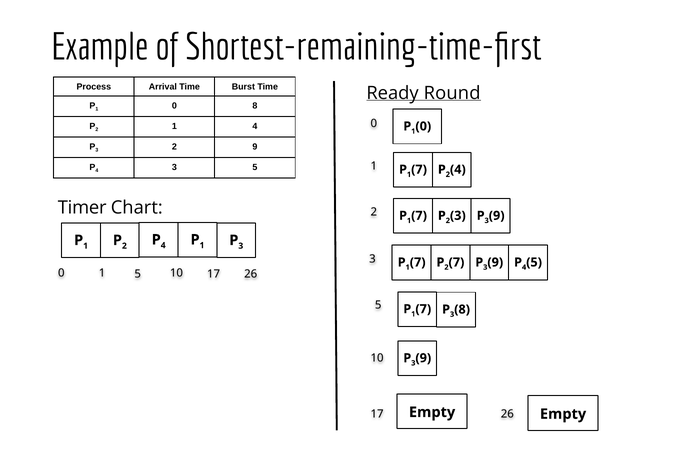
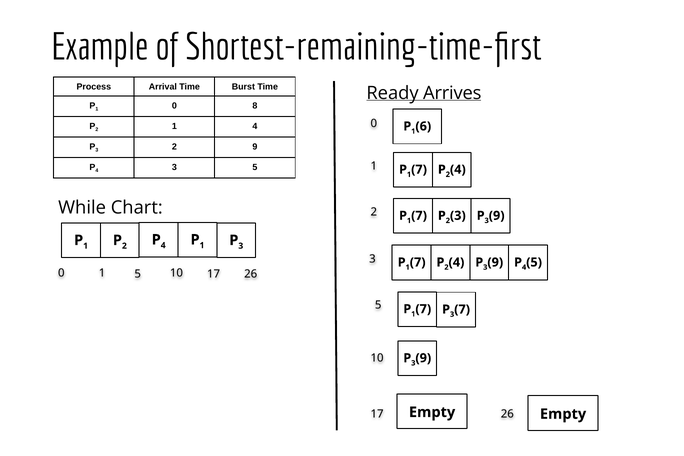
Round: Round -> Arrives (452, 93)
0: 0 -> 6 (423, 126)
Timer: Timer -> While (82, 208)
7: 7 -> 4 (456, 262)
3 8: 8 -> 7 (462, 309)
